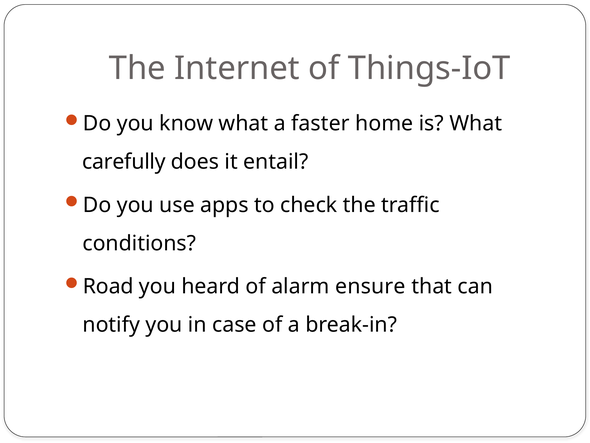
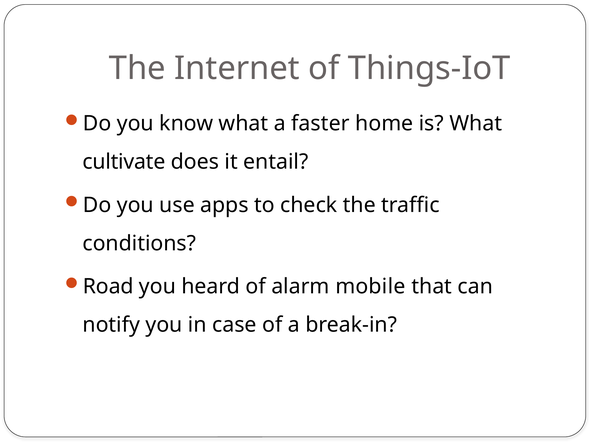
carefully: carefully -> cultivate (124, 162)
ensure: ensure -> mobile (370, 286)
